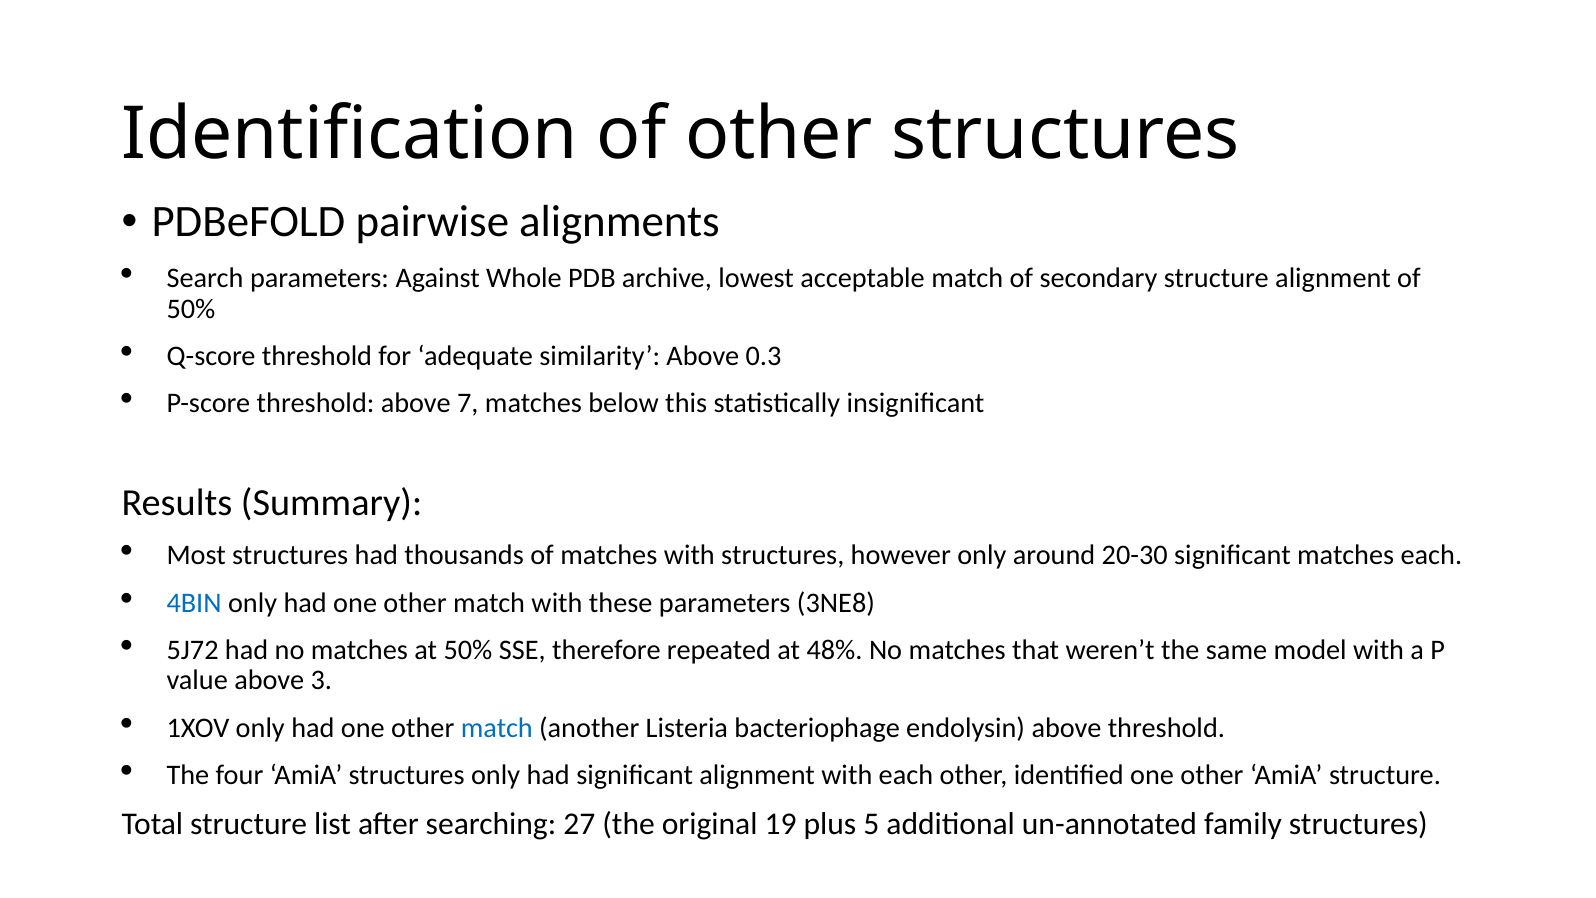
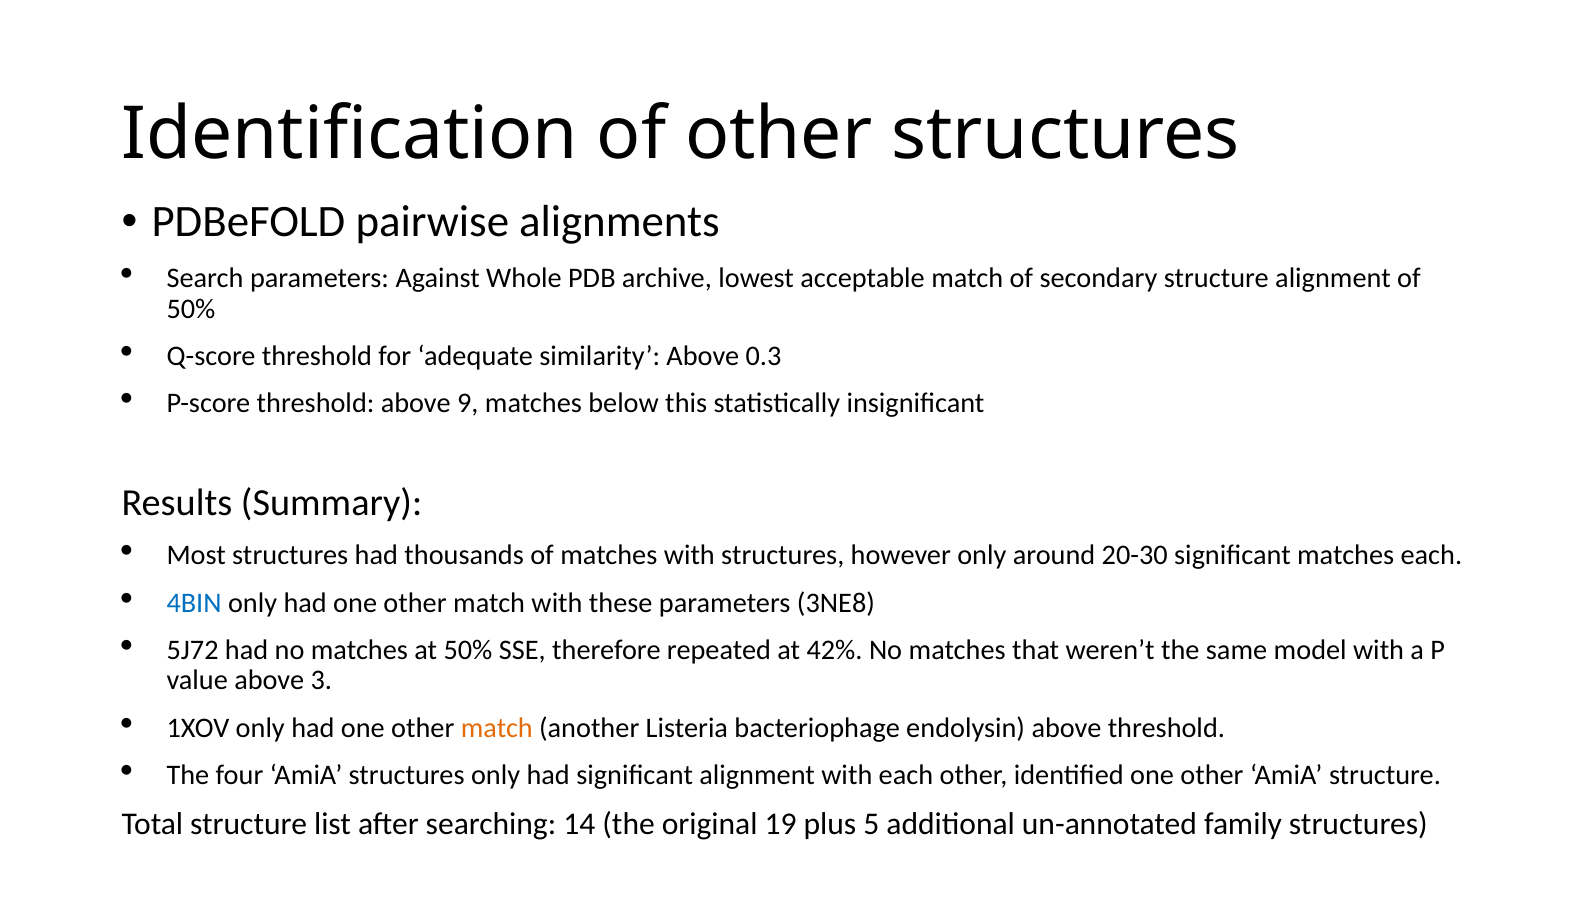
7: 7 -> 9 (468, 403)
48%: 48% -> 42% (835, 650)
match colour: blue -> orange (497, 727)
27: 27 -> 14 (579, 824)
